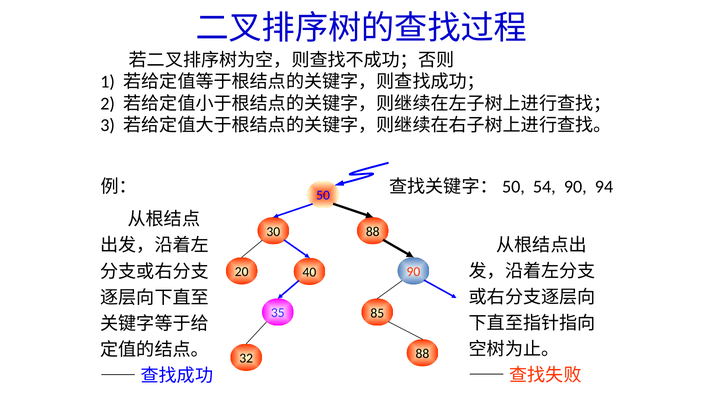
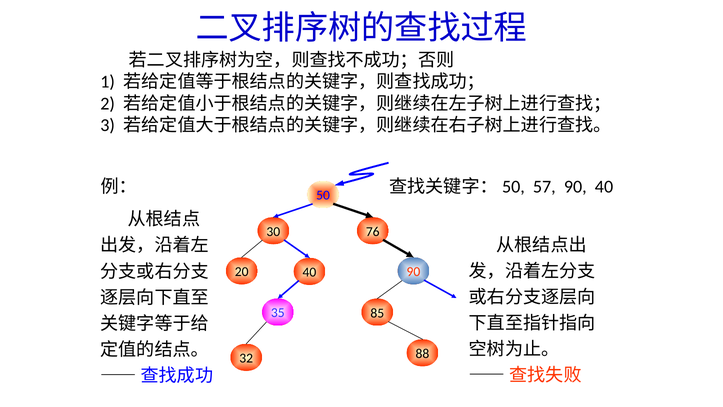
54: 54 -> 57 (544, 187)
90 94: 94 -> 40 (604, 187)
30 88: 88 -> 76 (373, 231)
